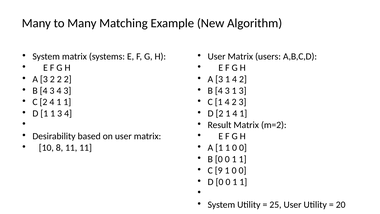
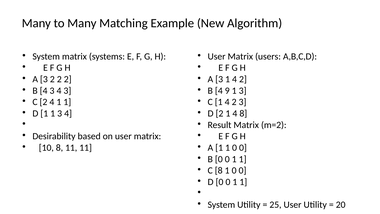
3: 3 -> 9 (227, 91)
1 4 1: 1 -> 8 (243, 113)
C 9: 9 -> 8 (219, 170)
